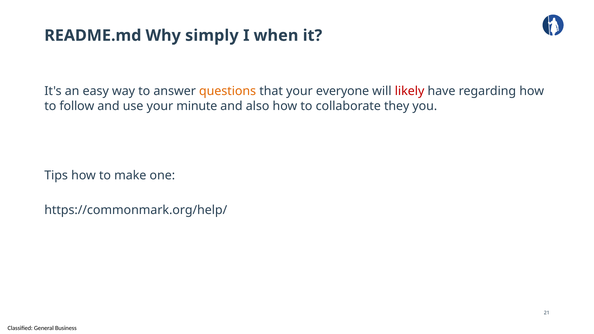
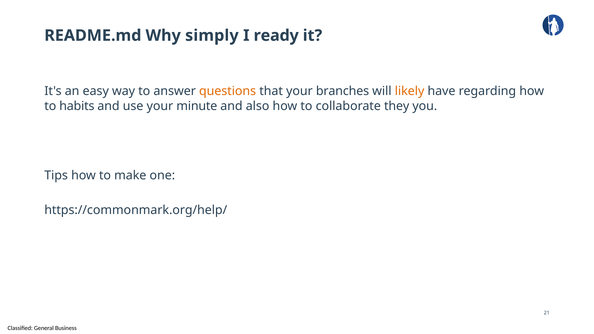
when: when -> ready (276, 36)
everyone: everyone -> branches (343, 91)
likely colour: red -> orange (410, 91)
follow: follow -> habits (77, 106)
